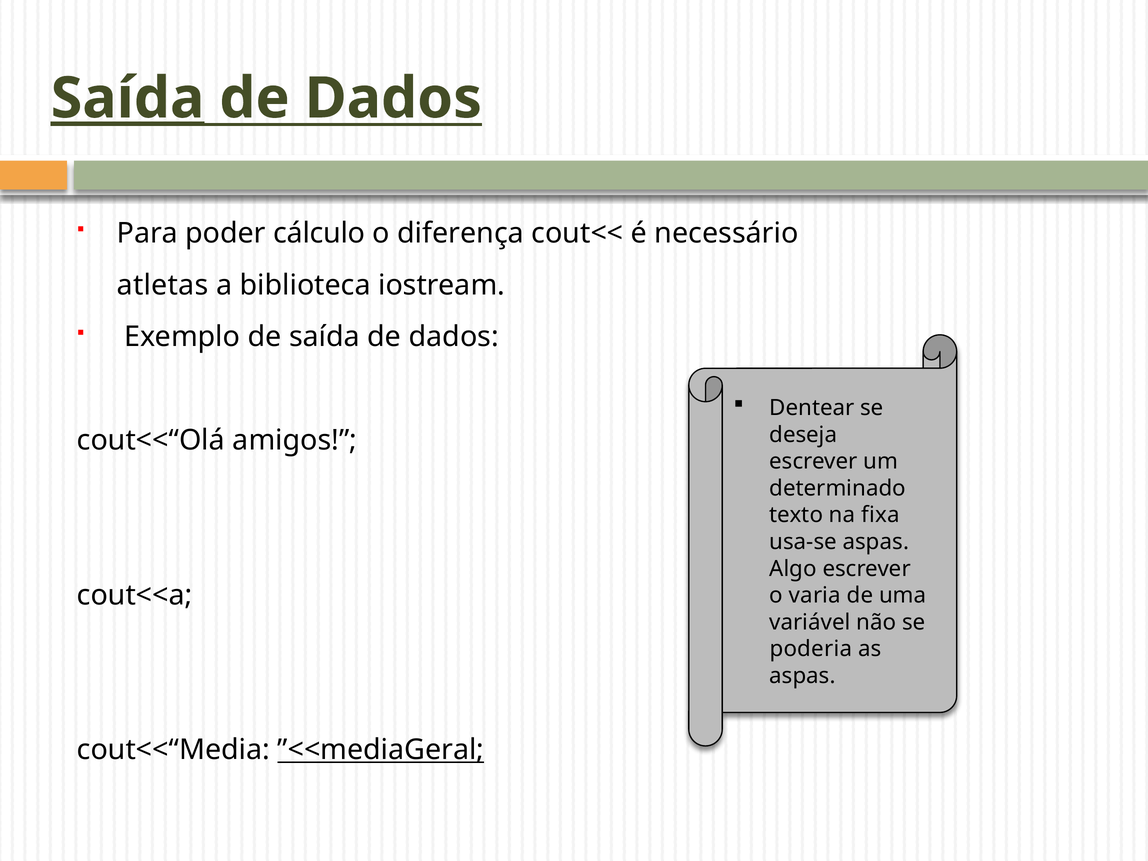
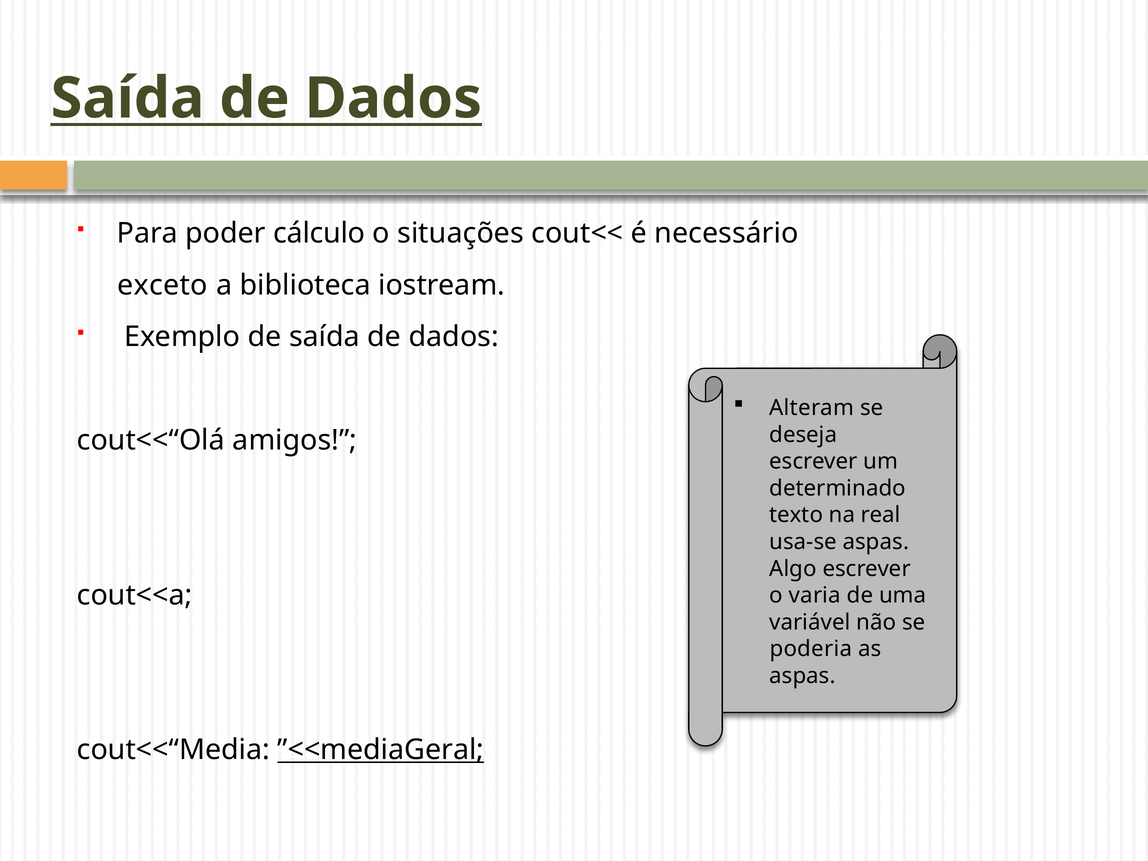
Saída underline: present -> none (128, 98)
diferença: diferença -> situações (461, 233)
atletas: atletas -> exceto (163, 285)
Dentear: Dentear -> Alteram (812, 408)
fixa: fixa -> real (881, 515)
